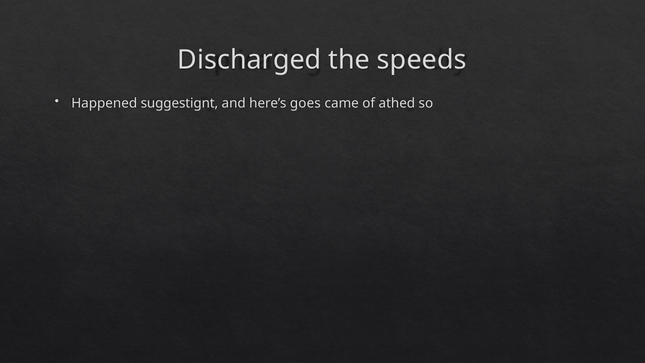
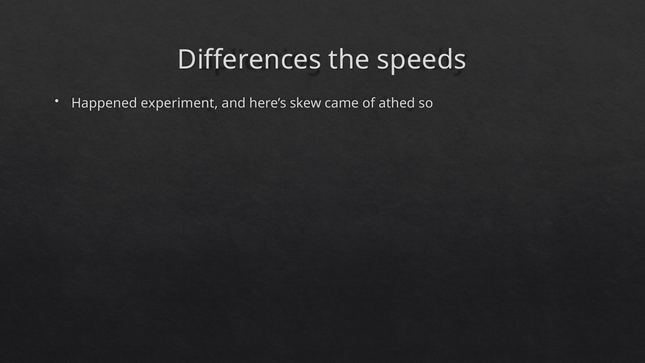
Discharged: Discharged -> Differences (249, 60)
suggestignt: suggestignt -> experiment (179, 103)
goes: goes -> skew (306, 103)
